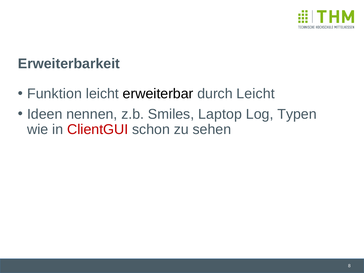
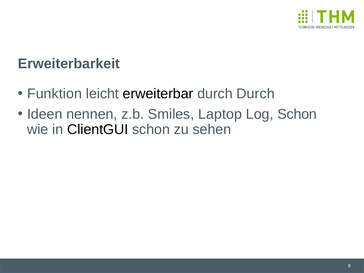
durch Leicht: Leicht -> Durch (256, 94)
Log Typen: Typen -> Schon (297, 114)
ClientGUI colour: red -> black (98, 129)
